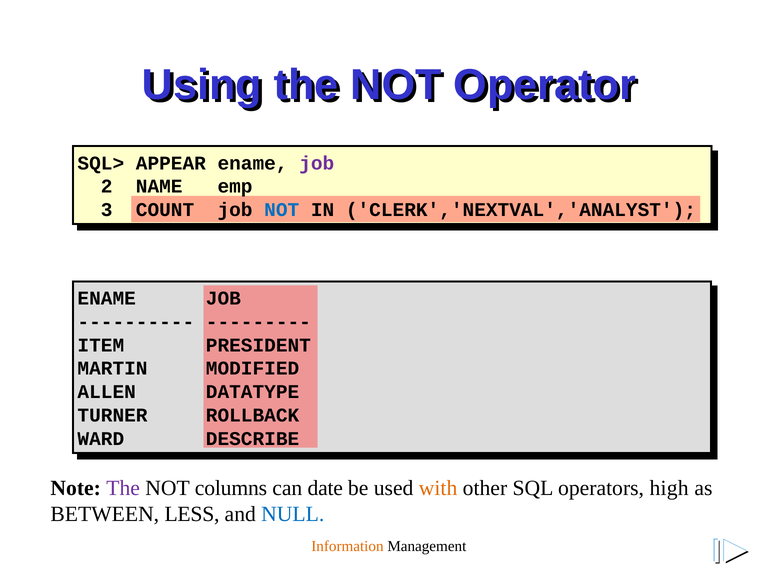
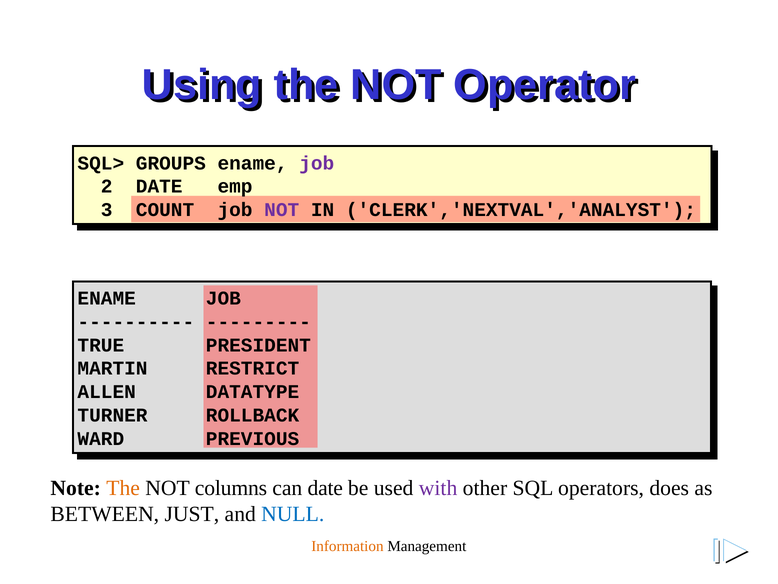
APPEAR: APPEAR -> GROUPS (171, 163)
2 NAME: NAME -> DATE (159, 186)
NOT colour: blue -> purple (282, 210)
ITEM: ITEM -> TRUE (101, 345)
MODIFIED: MODIFIED -> RESTRICT (253, 368)
DESCRIBE: DESCRIBE -> PREVIOUS (253, 438)
The colour: purple -> orange (123, 488)
with colour: orange -> purple (438, 488)
high: high -> does (669, 488)
LESS: LESS -> JUST (192, 514)
